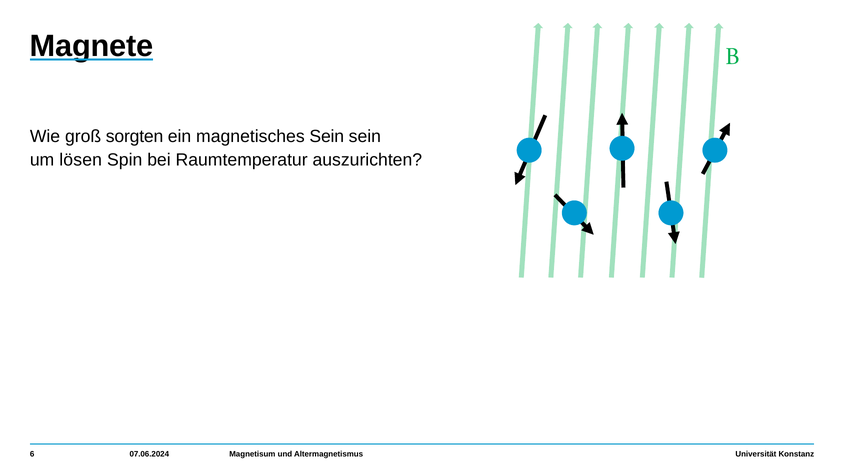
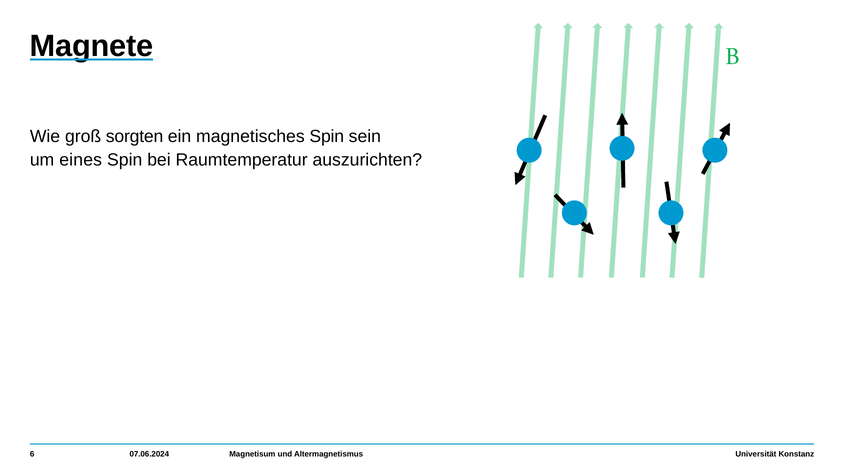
magnetisches Sein: Sein -> Spin (327, 137)
lösen: lösen -> eines (81, 160)
